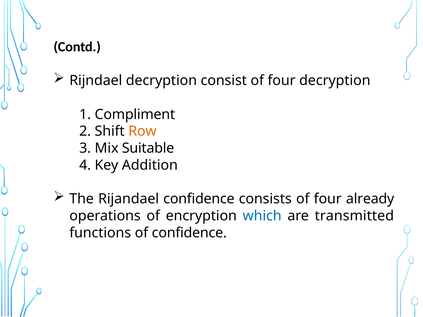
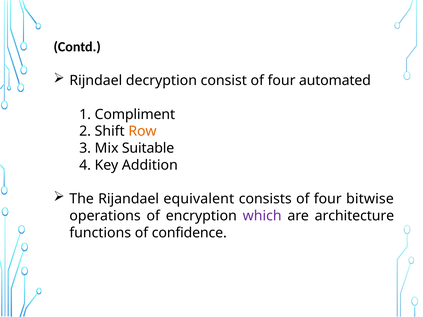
four decryption: decryption -> automated (335, 81)
Rijandael confidence: confidence -> equivalent (199, 199)
already: already -> bitwise (370, 199)
which colour: blue -> purple (262, 216)
transmitted: transmitted -> architecture (354, 216)
